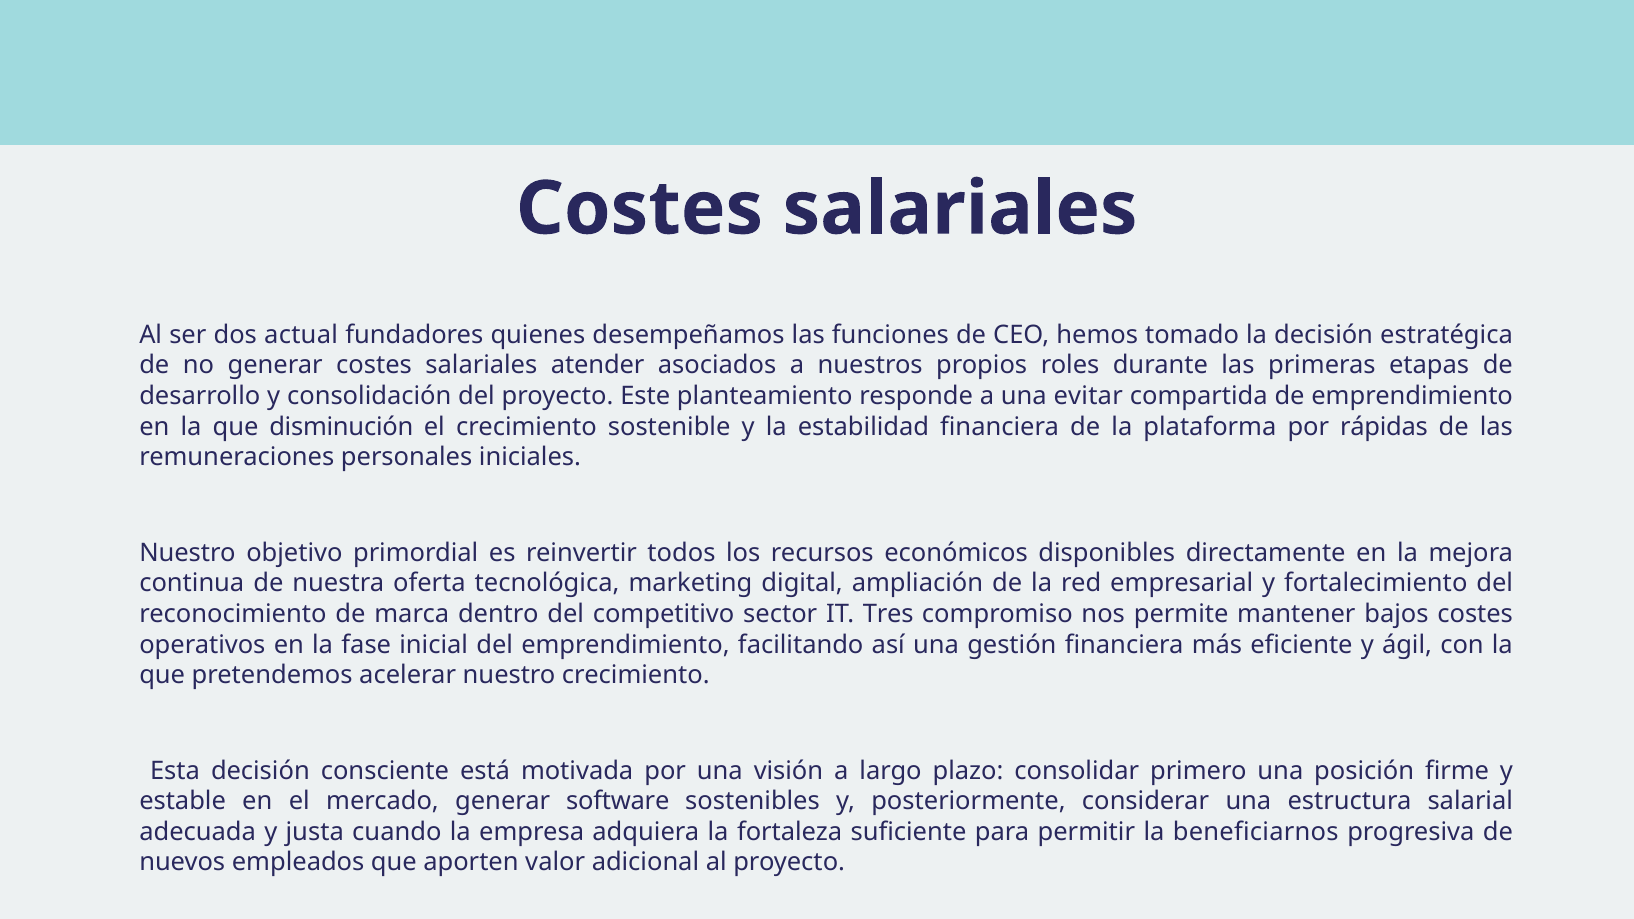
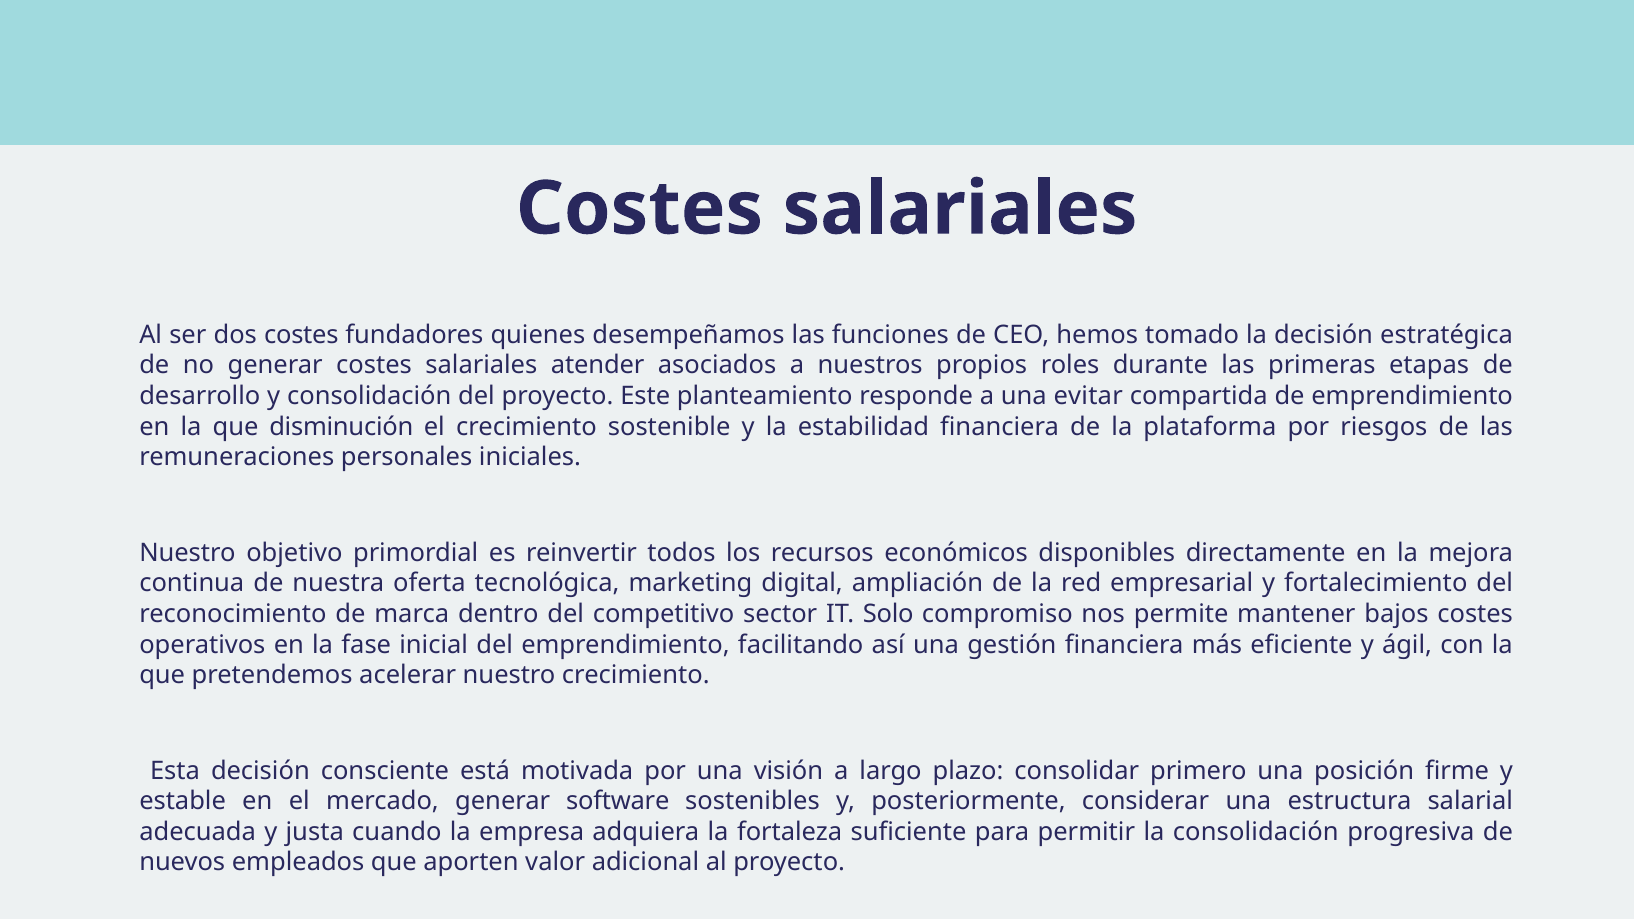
dos actual: actual -> costes (301, 335)
rápidas: rápidas -> riesgos (1384, 427)
Tres: Tres -> Solo (888, 614)
la beneficiarnos: beneficiarnos -> consolidación (1256, 832)
